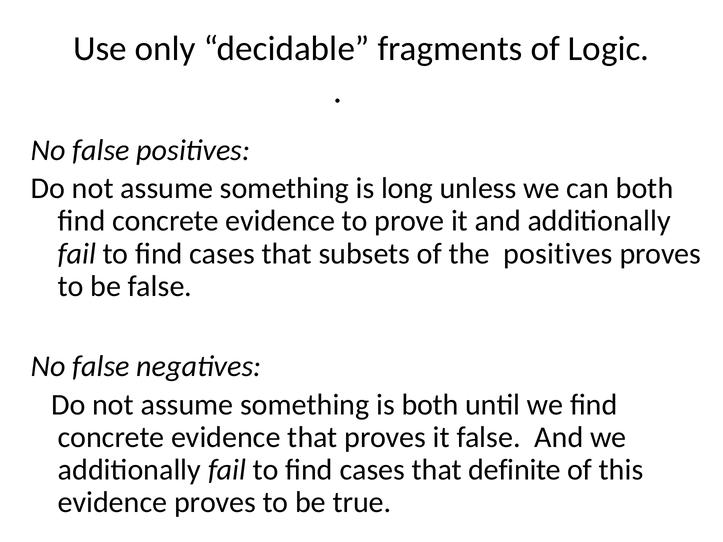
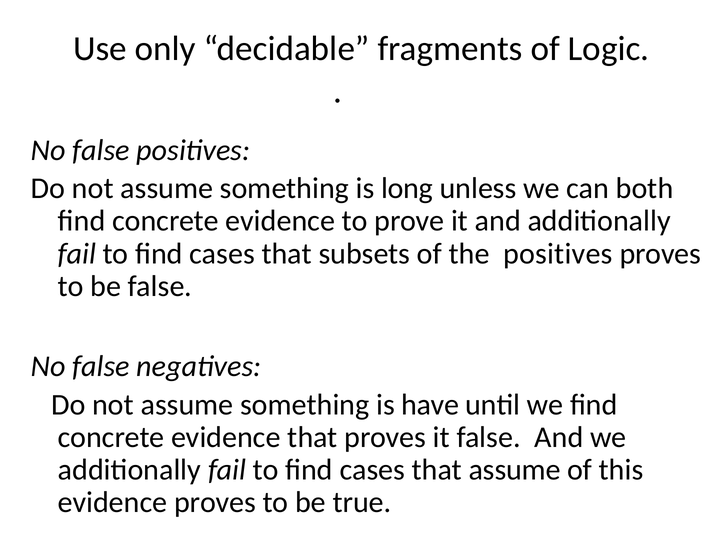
is both: both -> have (430, 405)
that definite: definite -> assume (515, 470)
